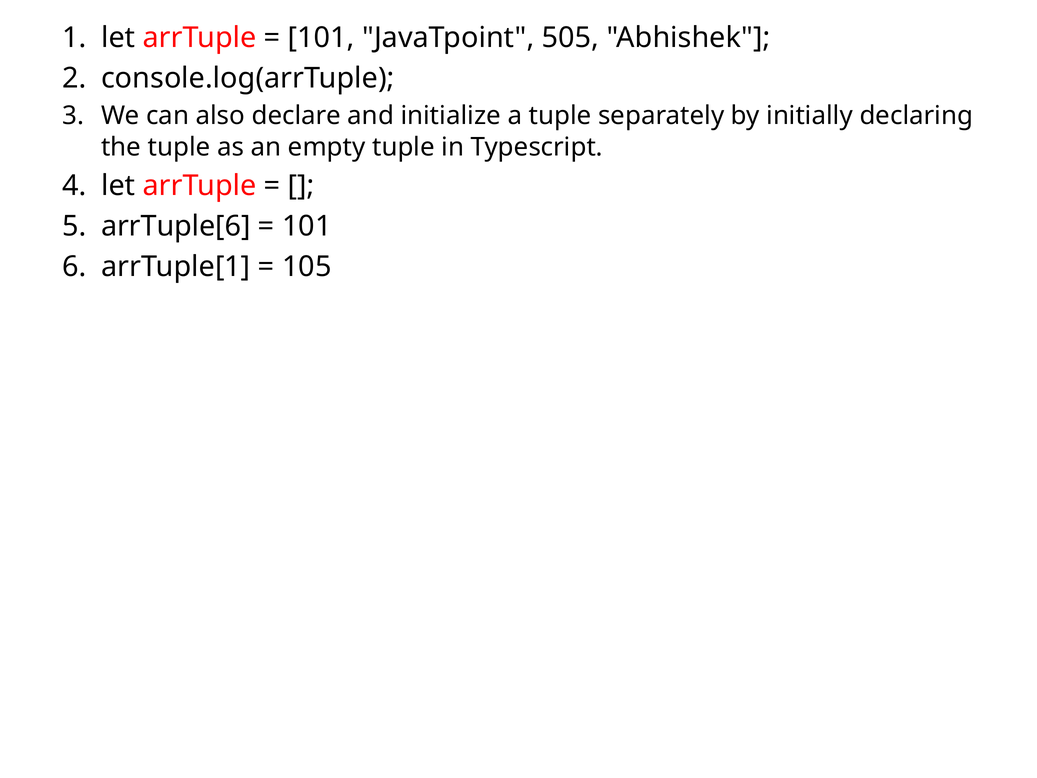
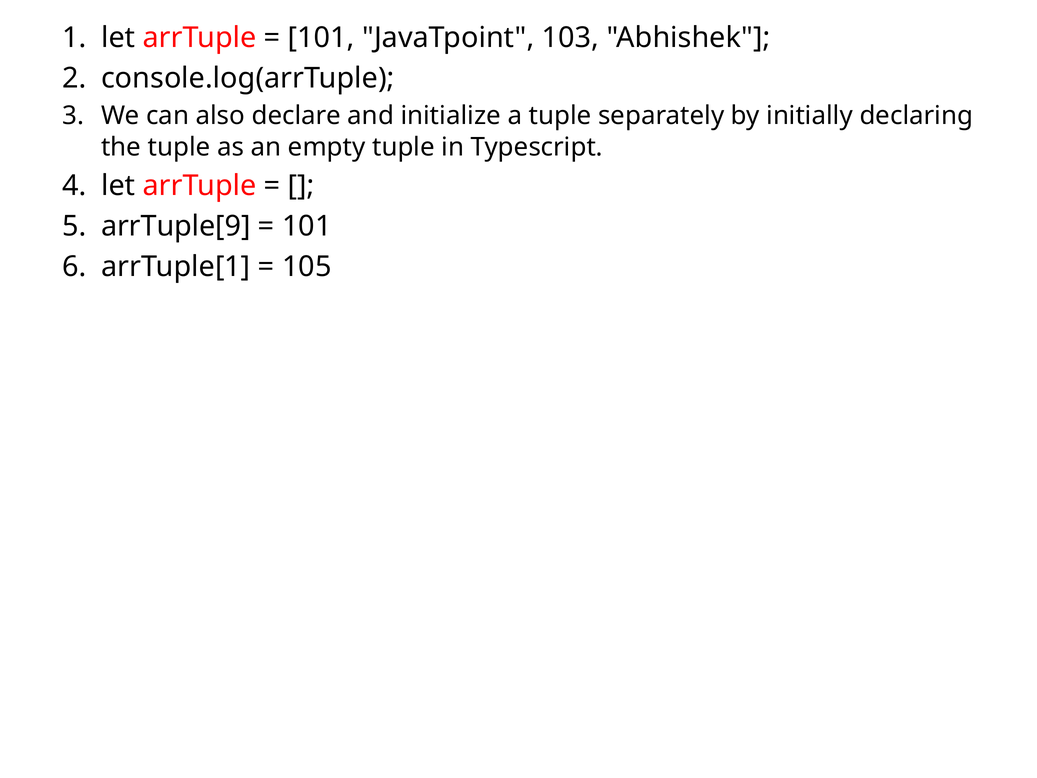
505: 505 -> 103 (571, 38)
arrTuple[6: arrTuple[6 -> arrTuple[9 (176, 226)
